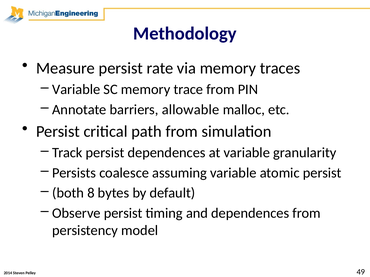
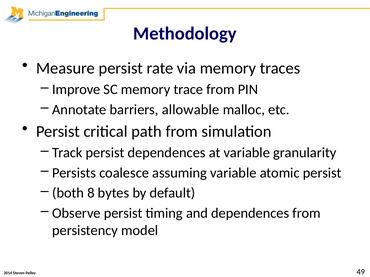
Variable: Variable -> Improve (76, 90)
